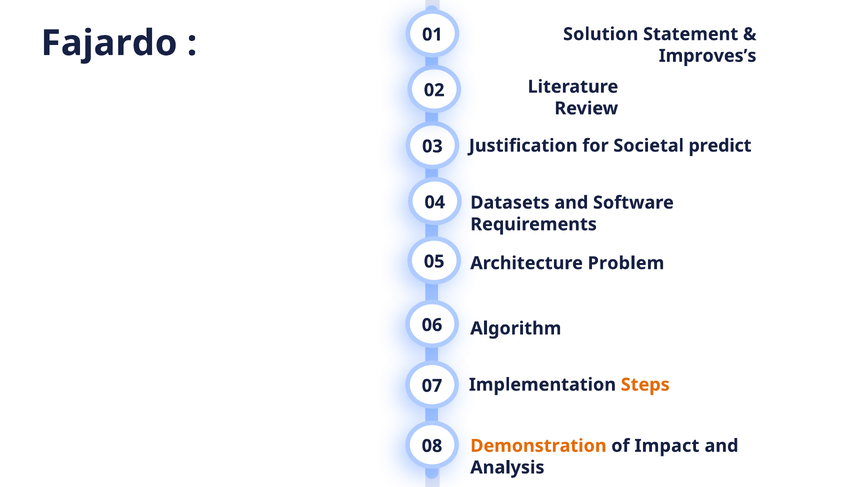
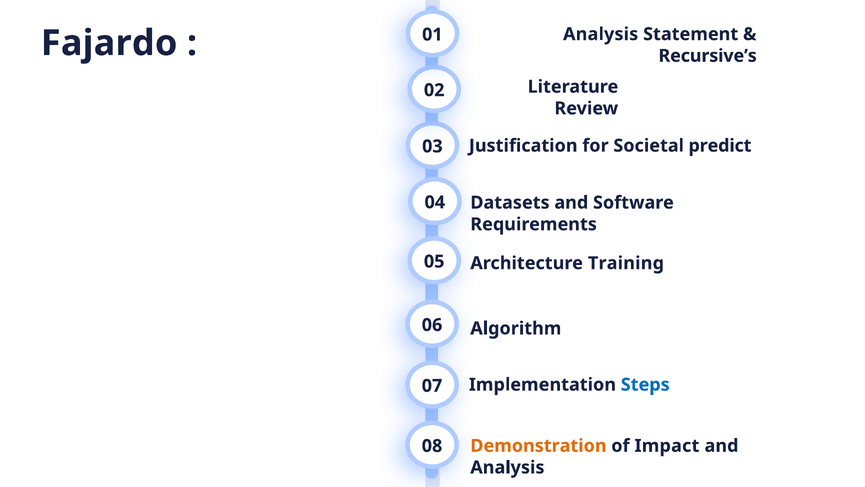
Solution: Solution -> Analysis (601, 34)
Improves’s: Improves’s -> Recursive’s (708, 56)
Problem: Problem -> Training (626, 263)
Steps colour: orange -> blue (645, 384)
